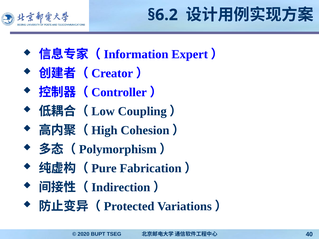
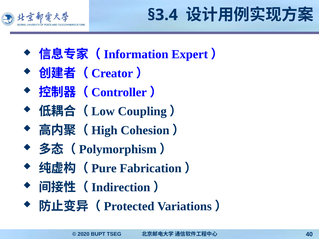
§6.2: §6.2 -> §3.4 (163, 15)
